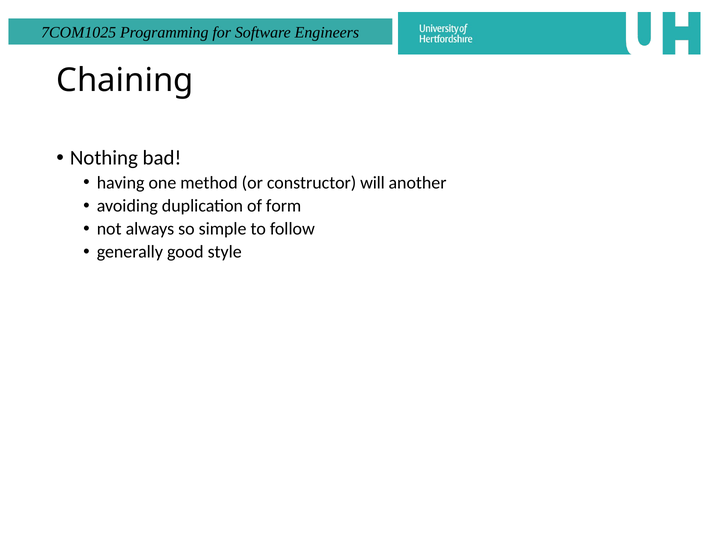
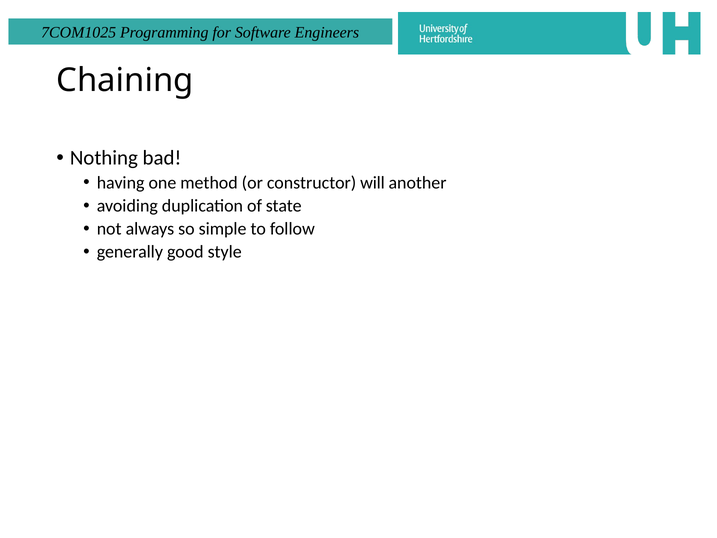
form: form -> state (284, 206)
